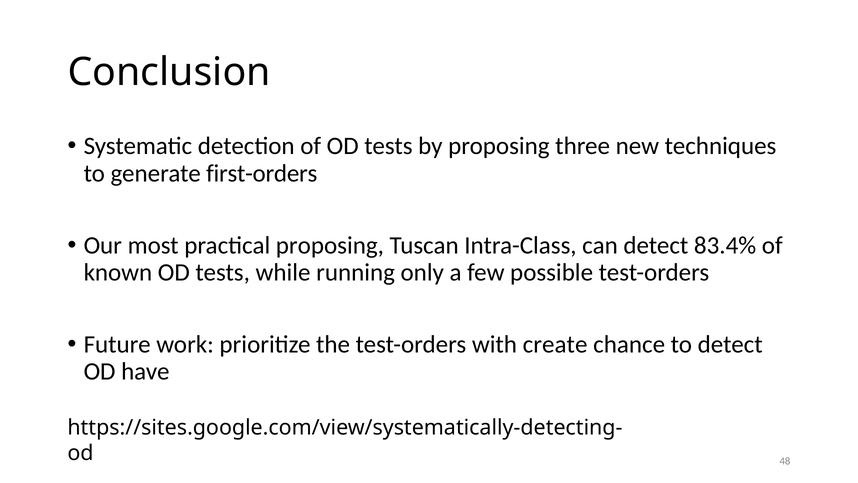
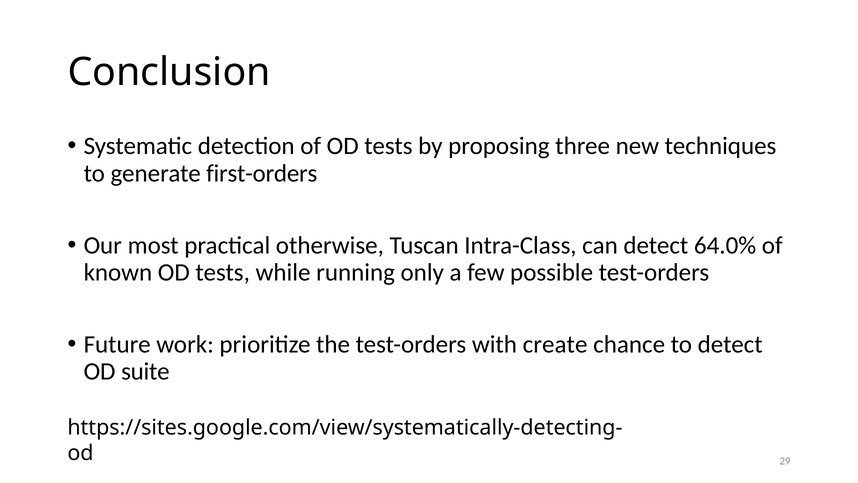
practical proposing: proposing -> otherwise (330, 245)
83.4%: 83.4% -> 64.0% (725, 245)
have: have -> suite (145, 371)
48: 48 -> 29 (785, 461)
